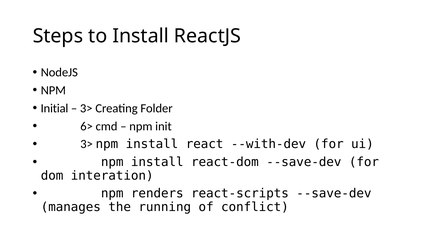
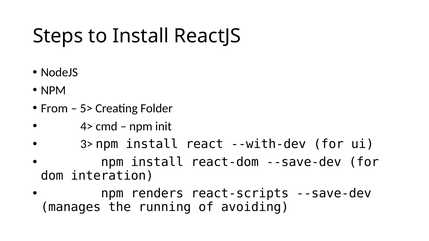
Initial: Initial -> From (54, 108)
3>: 3> -> 5> (86, 108)
6>: 6> -> 4> (87, 126)
conflict: conflict -> avoiding (255, 207)
